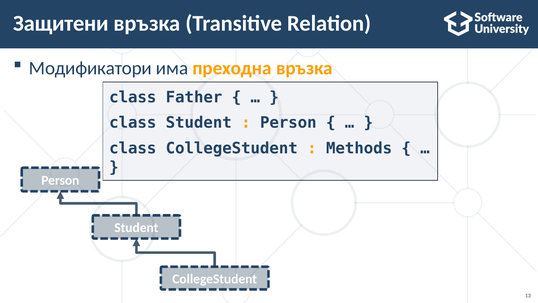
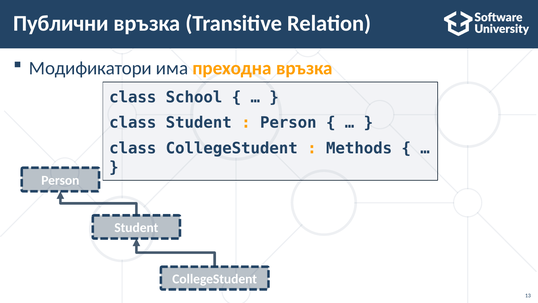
Защитени: Защитени -> Публични (61, 23)
Father: Father -> School (194, 97)
